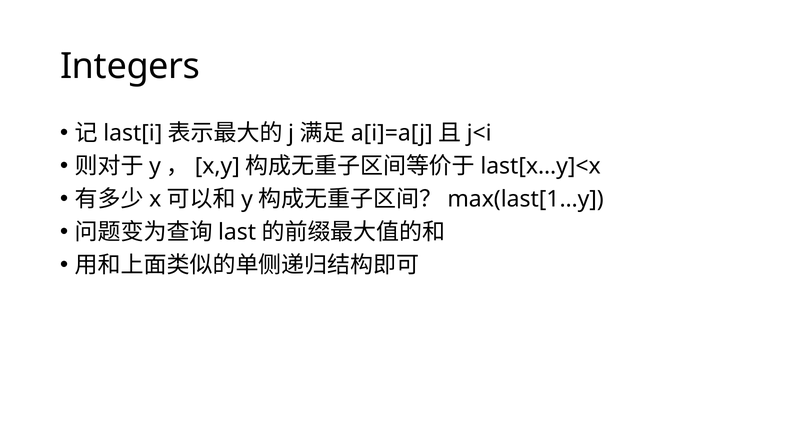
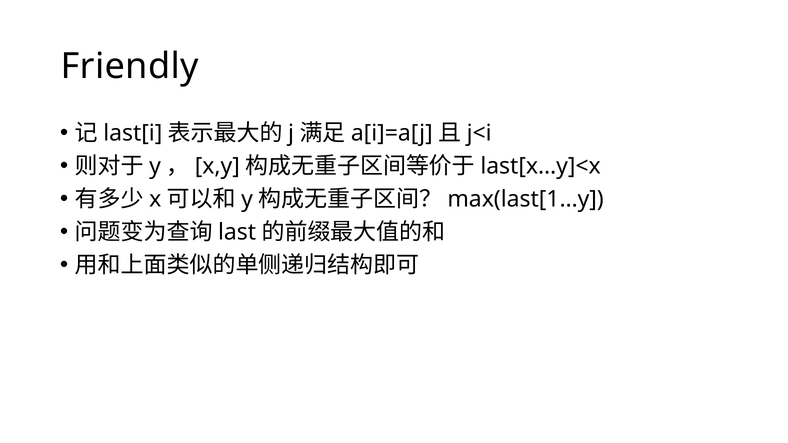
Integers: Integers -> Friendly (130, 66)
